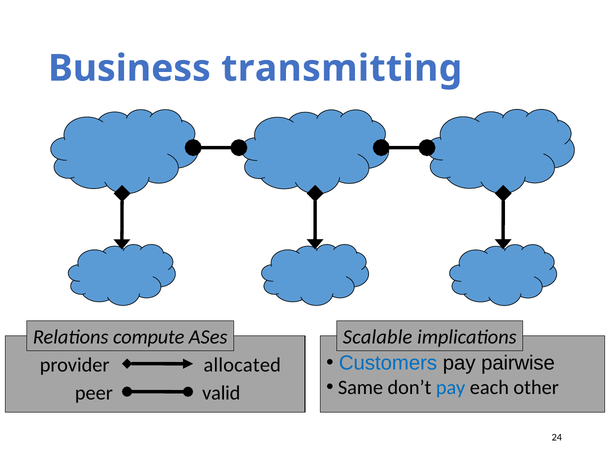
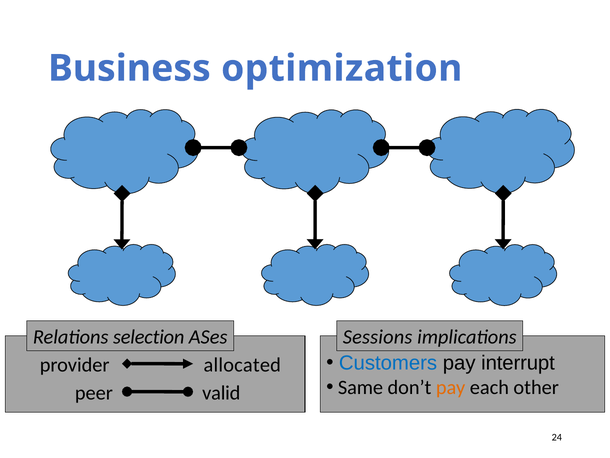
transmitting: transmitting -> optimization (342, 68)
compute: compute -> selection (149, 337)
Scalable: Scalable -> Sessions (378, 337)
pairwise: pairwise -> interrupt (518, 363)
pay colour: blue -> orange (451, 387)
